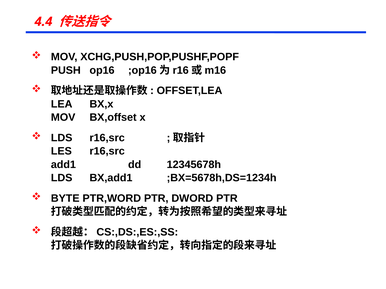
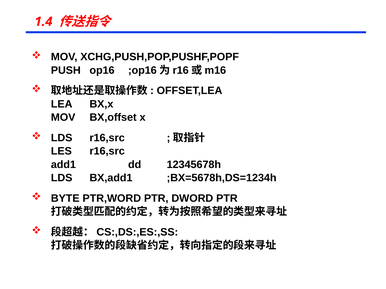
4.4: 4.4 -> 1.4 (43, 22)
